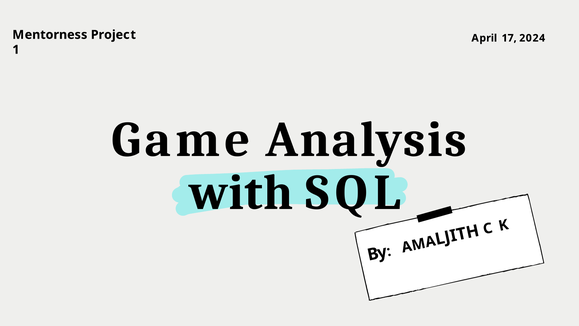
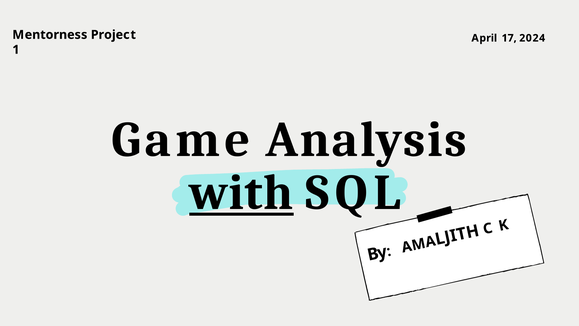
with underline: none -> present (241, 192)
